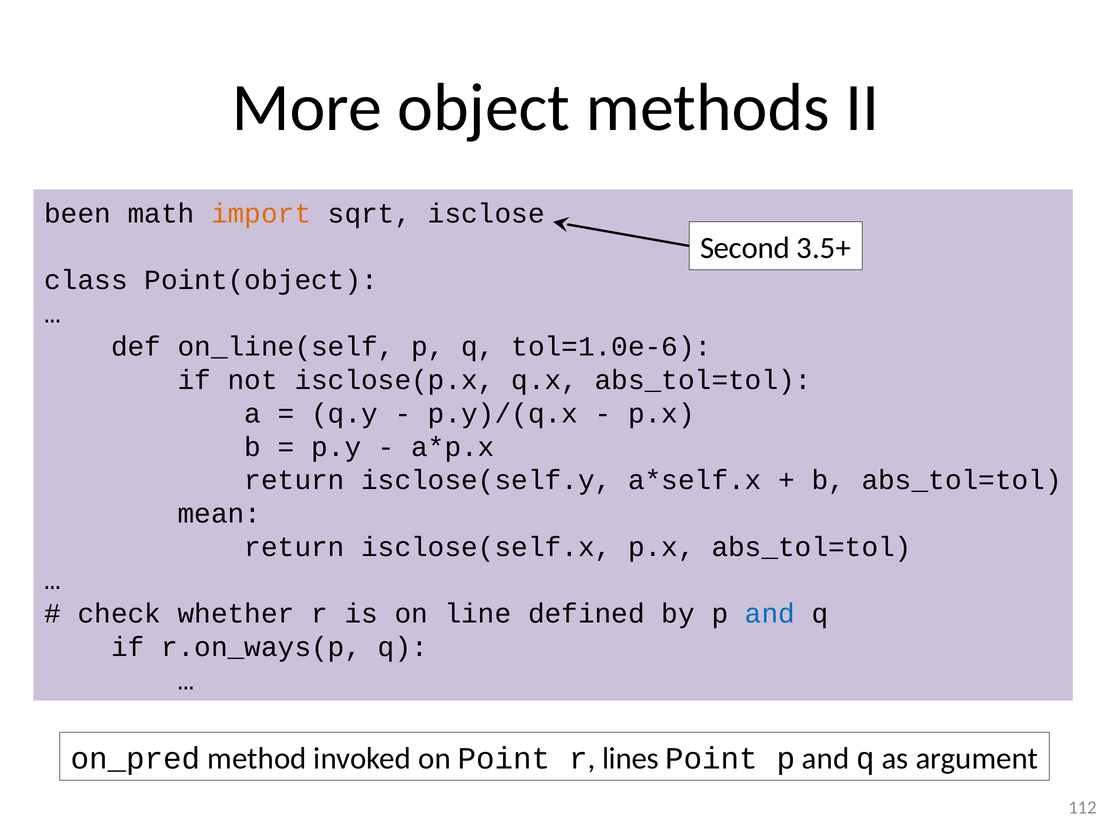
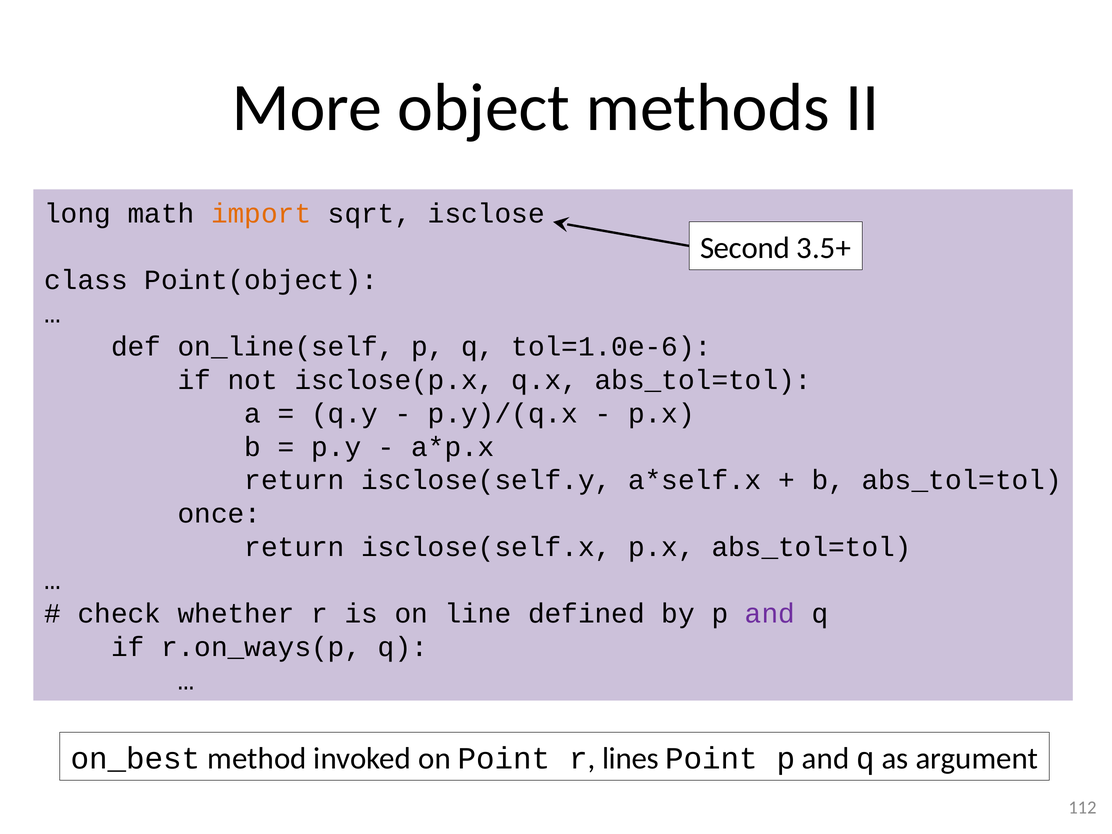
been: been -> long (78, 213)
mean: mean -> once (219, 514)
and colour: blue -> purple (770, 614)
on_pred: on_pred -> on_best (136, 758)
